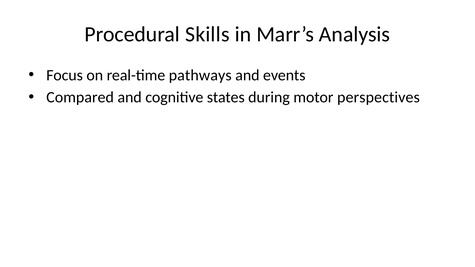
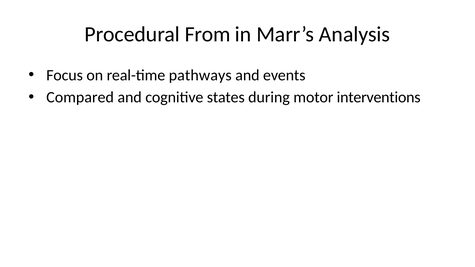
Skills: Skills -> From (208, 34)
perspectives: perspectives -> interventions (379, 97)
